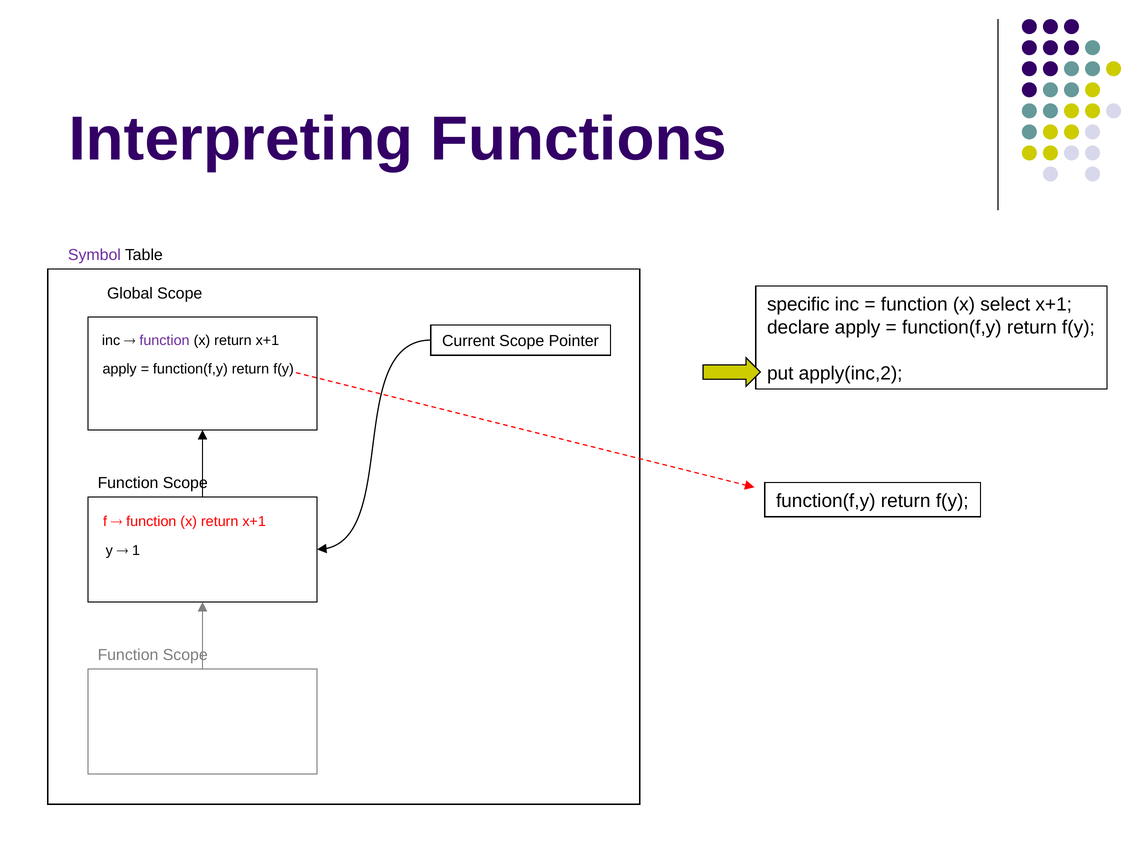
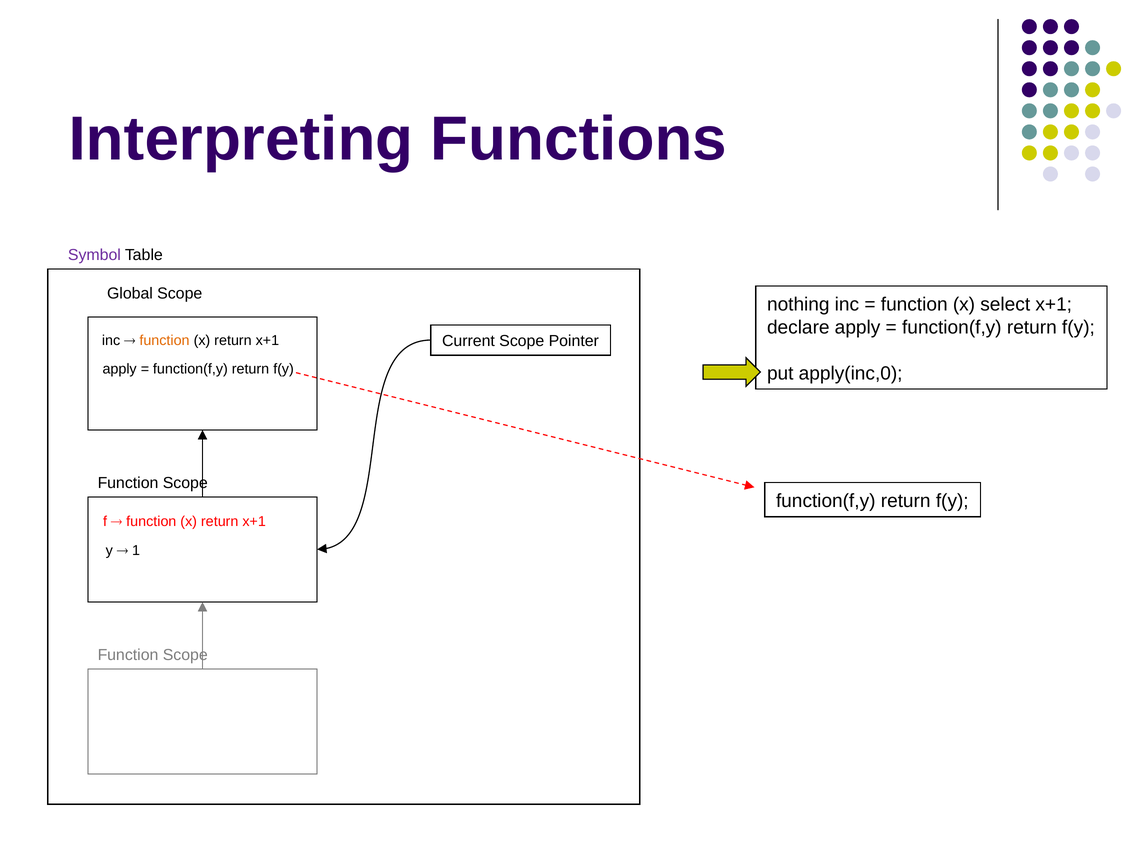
specific: specific -> nothing (798, 304)
function colour: purple -> orange (165, 341)
apply(inc,2: apply(inc,2 -> apply(inc,0 (851, 373)
